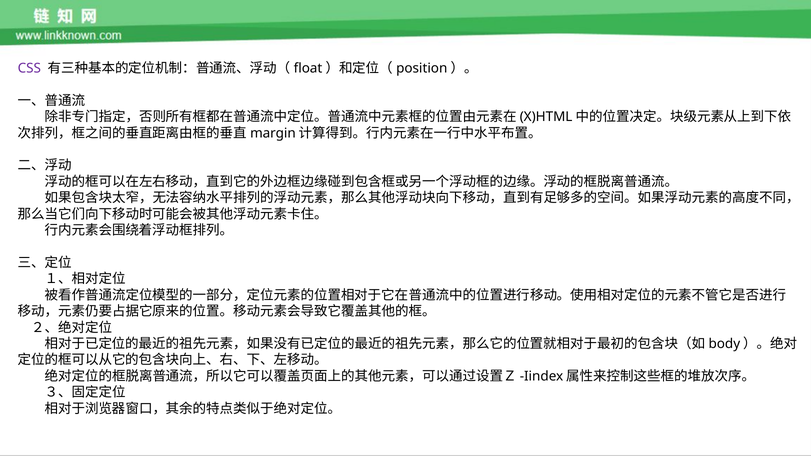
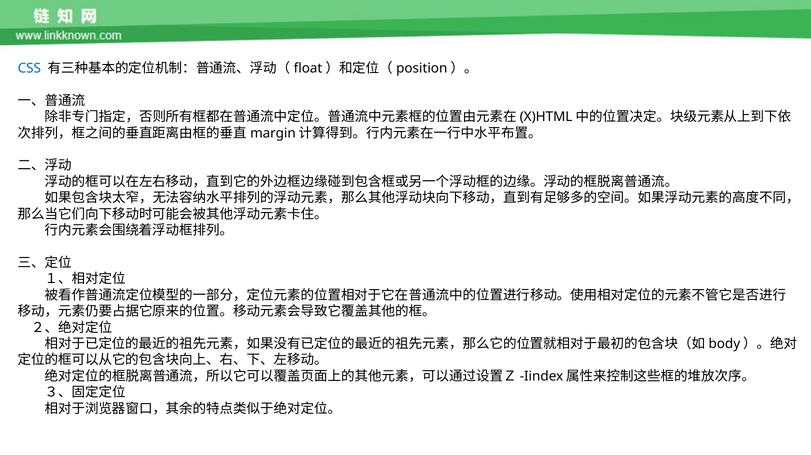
CSS colour: purple -> blue (29, 68)
